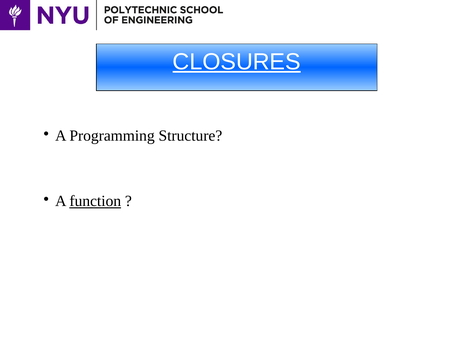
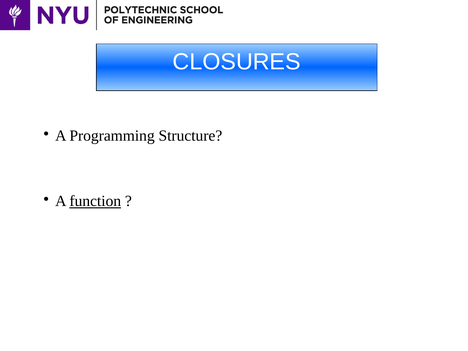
CLOSURES underline: present -> none (237, 62)
